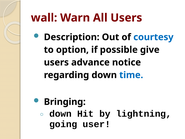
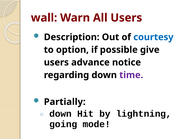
time colour: blue -> purple (131, 75)
Bringing: Bringing -> Partially (65, 102)
user: user -> mode (97, 124)
